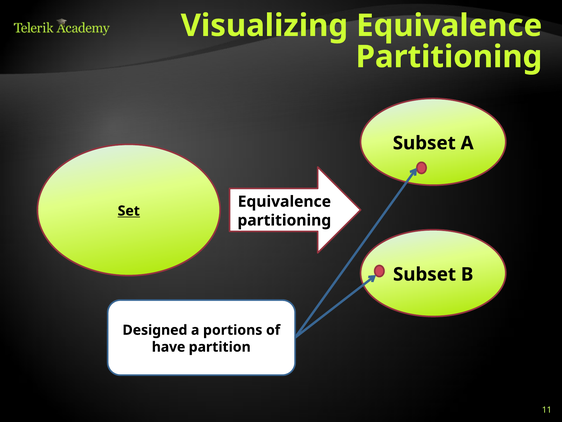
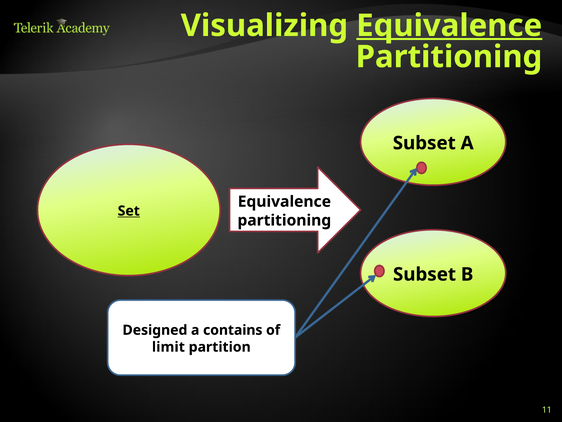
Equivalence underline: none -> present (449, 26)
portions: portions -> contains (233, 330)
have: have -> limit (168, 347)
